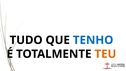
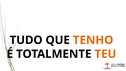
TENHO colour: blue -> orange (93, 40)
